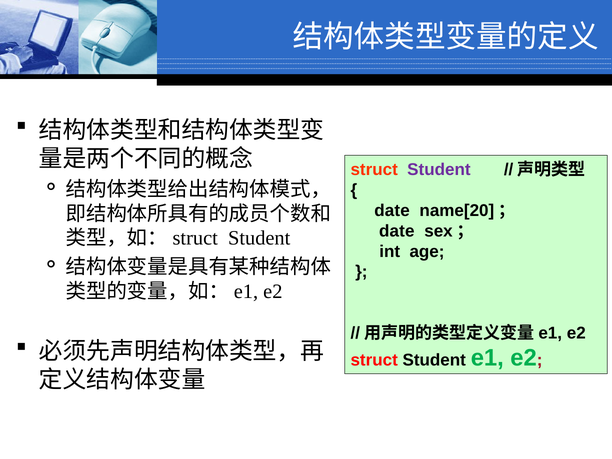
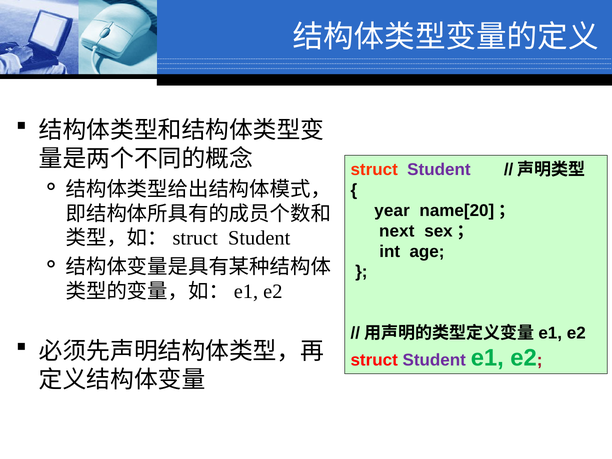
date: date -> year (392, 211)
date: date -> next (397, 231)
Student colour: black -> purple (434, 360)
